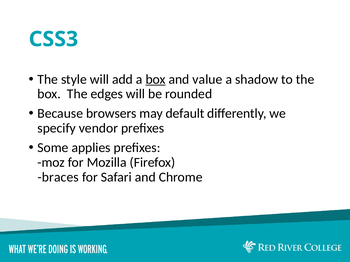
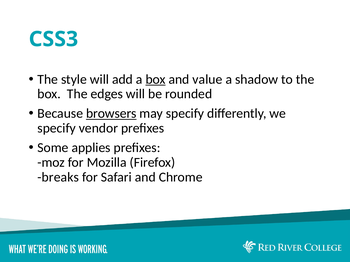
browsers underline: none -> present (111, 114)
may default: default -> specify (185, 114)
braces: braces -> breaks (58, 177)
